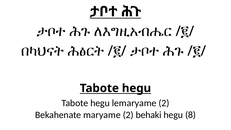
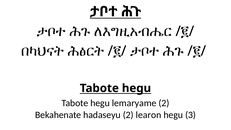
maryame: maryame -> hadaseyu (102, 115)
behaki: behaki -> learon (149, 115)
8: 8 -> 3 (191, 115)
